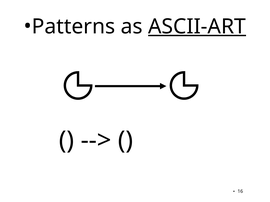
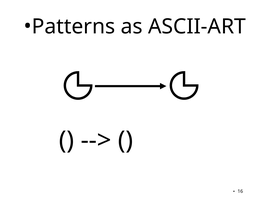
ASCII-ART underline: present -> none (197, 27)
